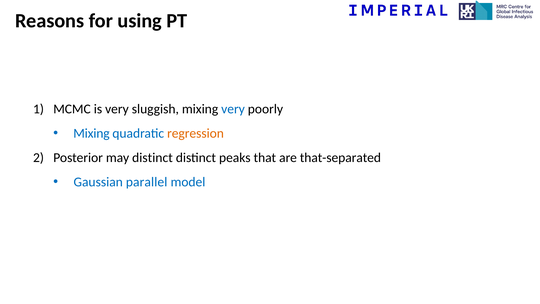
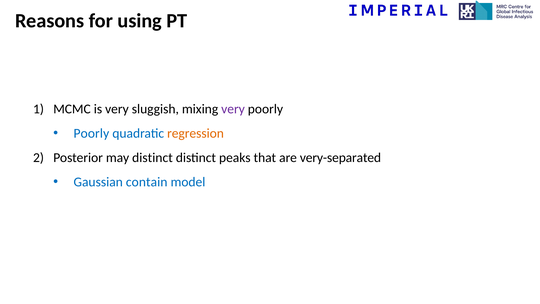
very colour: blue -> purple (233, 109)
Mixing: Mixing -> Poorly (91, 133)
that-separated: that-separated -> very-separated (340, 158)
parallel: parallel -> contain (147, 182)
